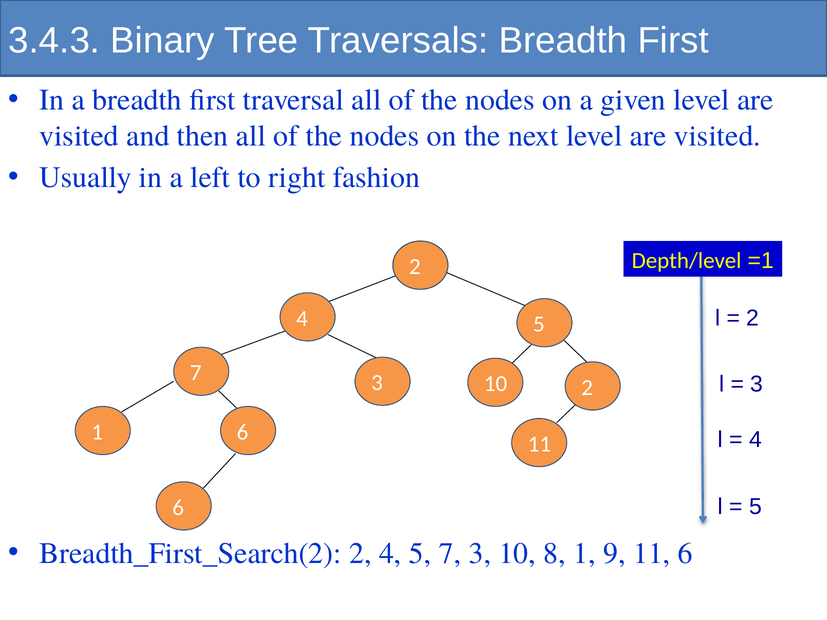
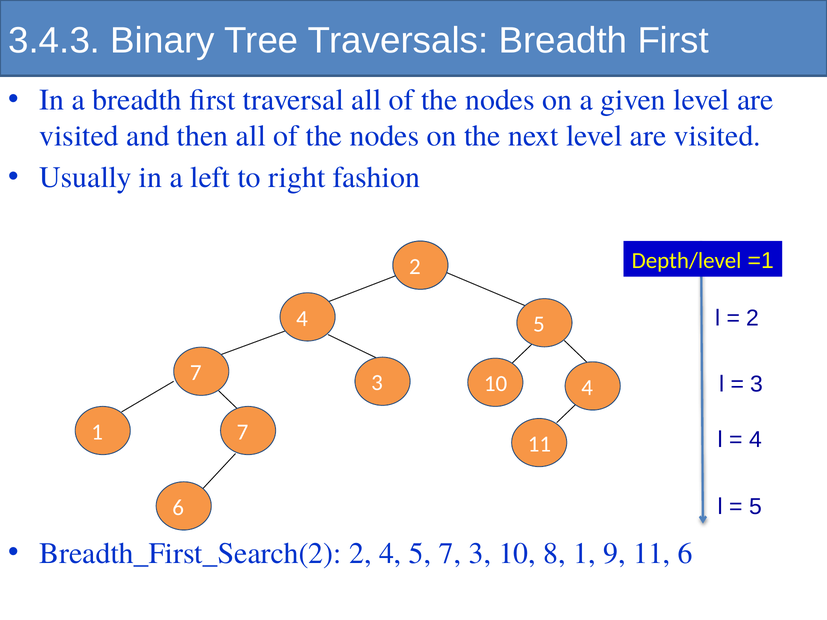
10 2: 2 -> 4 (587, 388)
1 6: 6 -> 7 (243, 432)
